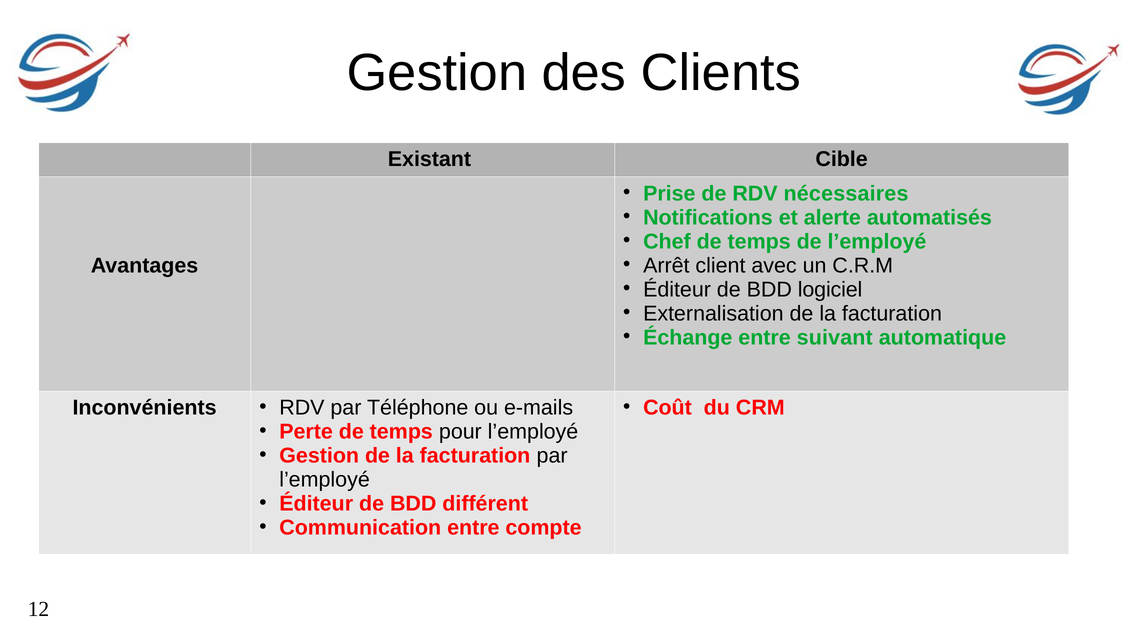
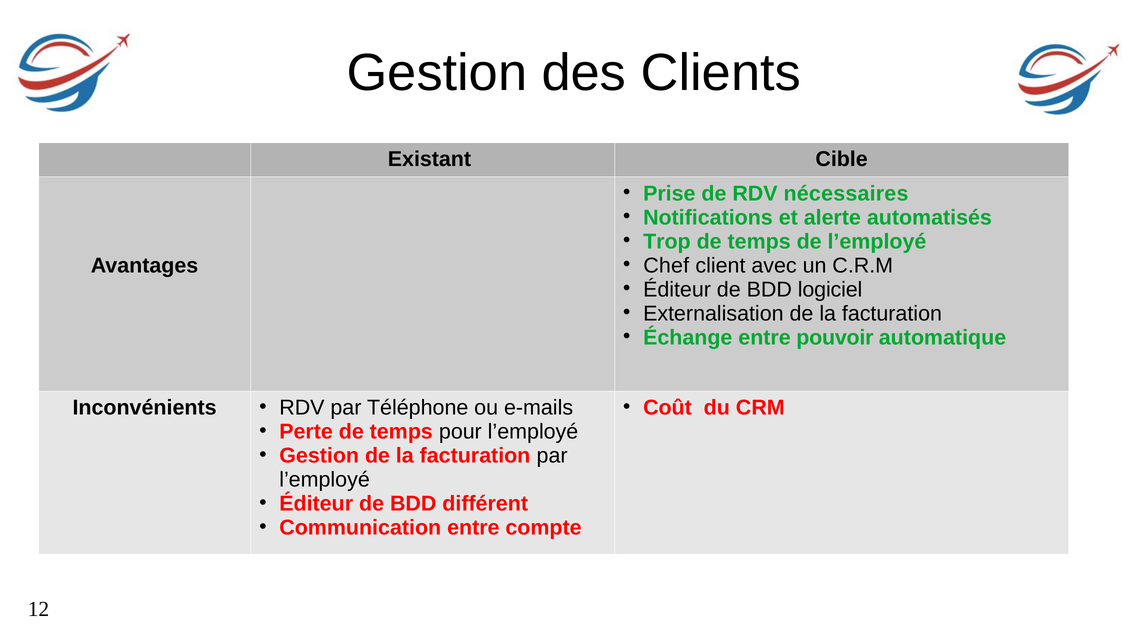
Chef: Chef -> Trop (667, 242)
Arrêt: Arrêt -> Chef (666, 266)
suivant: suivant -> pouvoir (835, 338)
